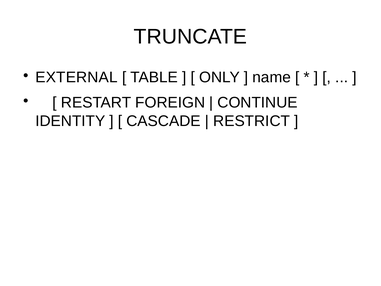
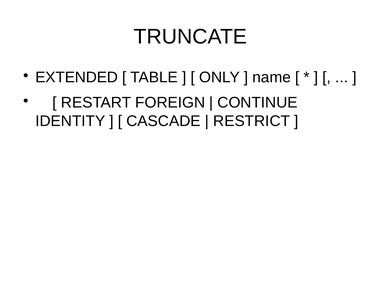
EXTERNAL: EXTERNAL -> EXTENDED (77, 77)
